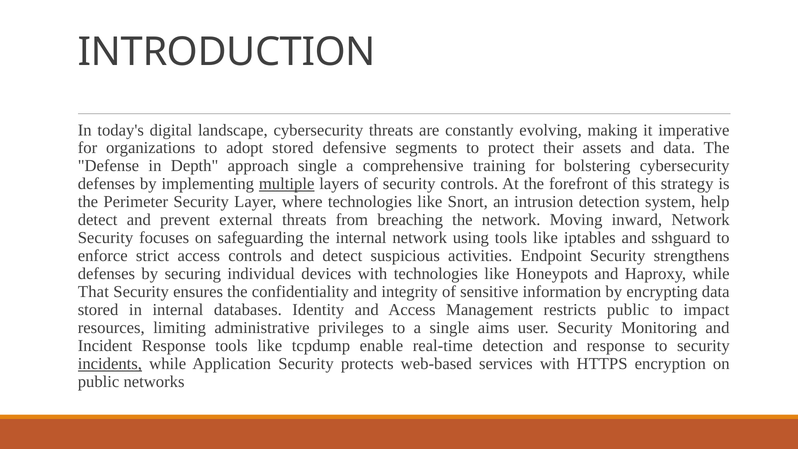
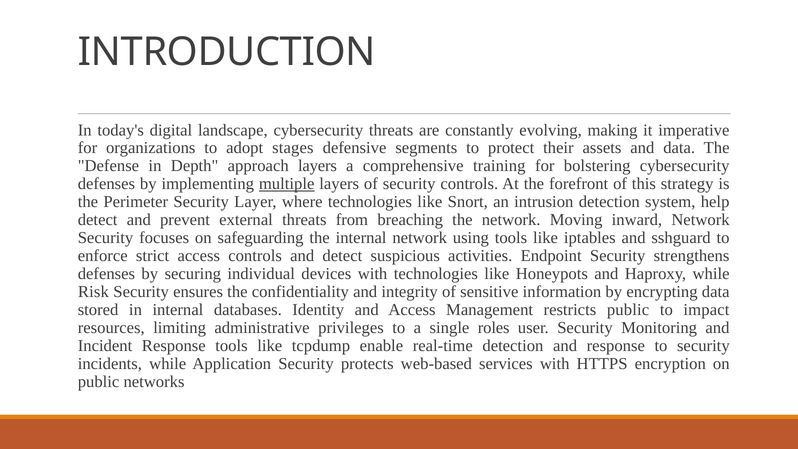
adopt stored: stored -> stages (293, 148)
approach single: single -> layers (317, 166)
That: That -> Risk (93, 292)
aims: aims -> roles (494, 328)
incidents underline: present -> none (110, 364)
